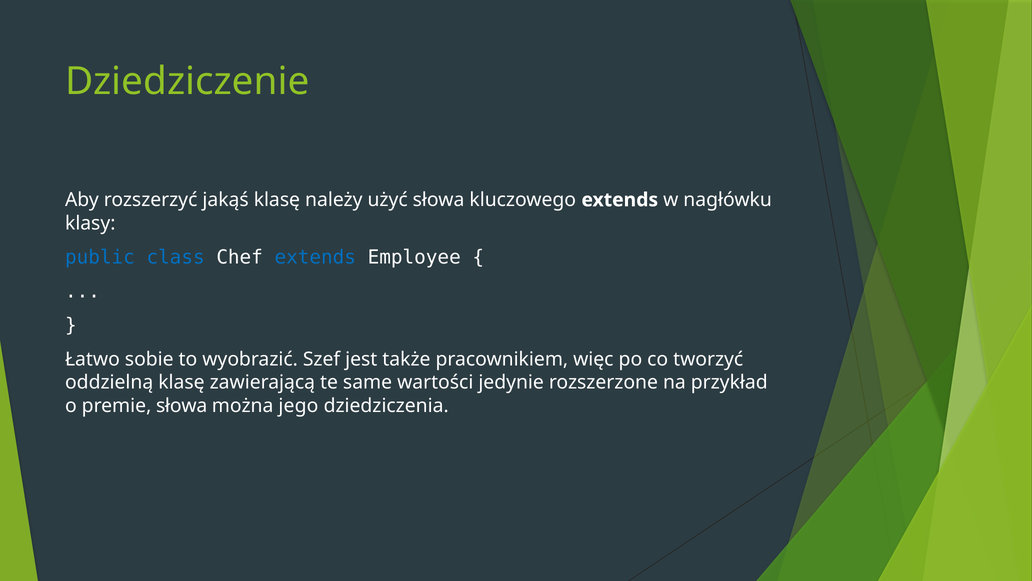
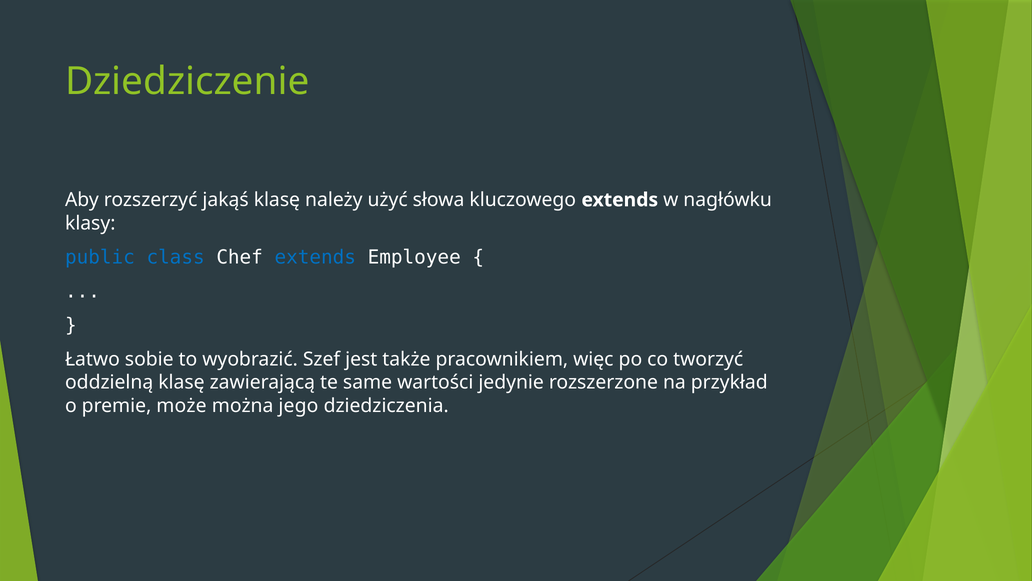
premie słowa: słowa -> może (181, 405)
